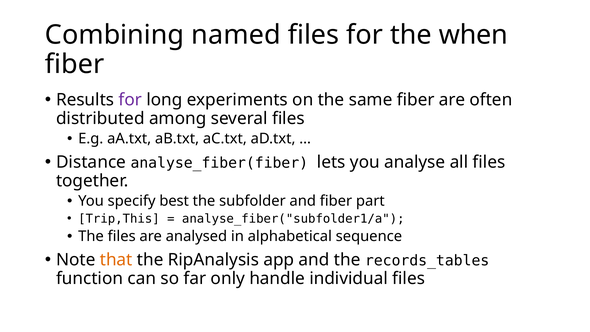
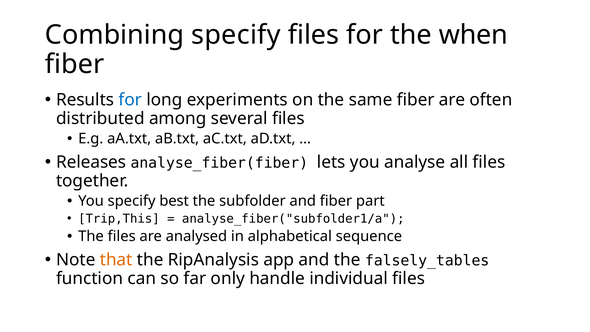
Combining named: named -> specify (236, 35)
for colour: purple -> blue (130, 100)
Distance: Distance -> Releases (91, 162)
records_tables: records_tables -> falsely_tables (427, 261)
